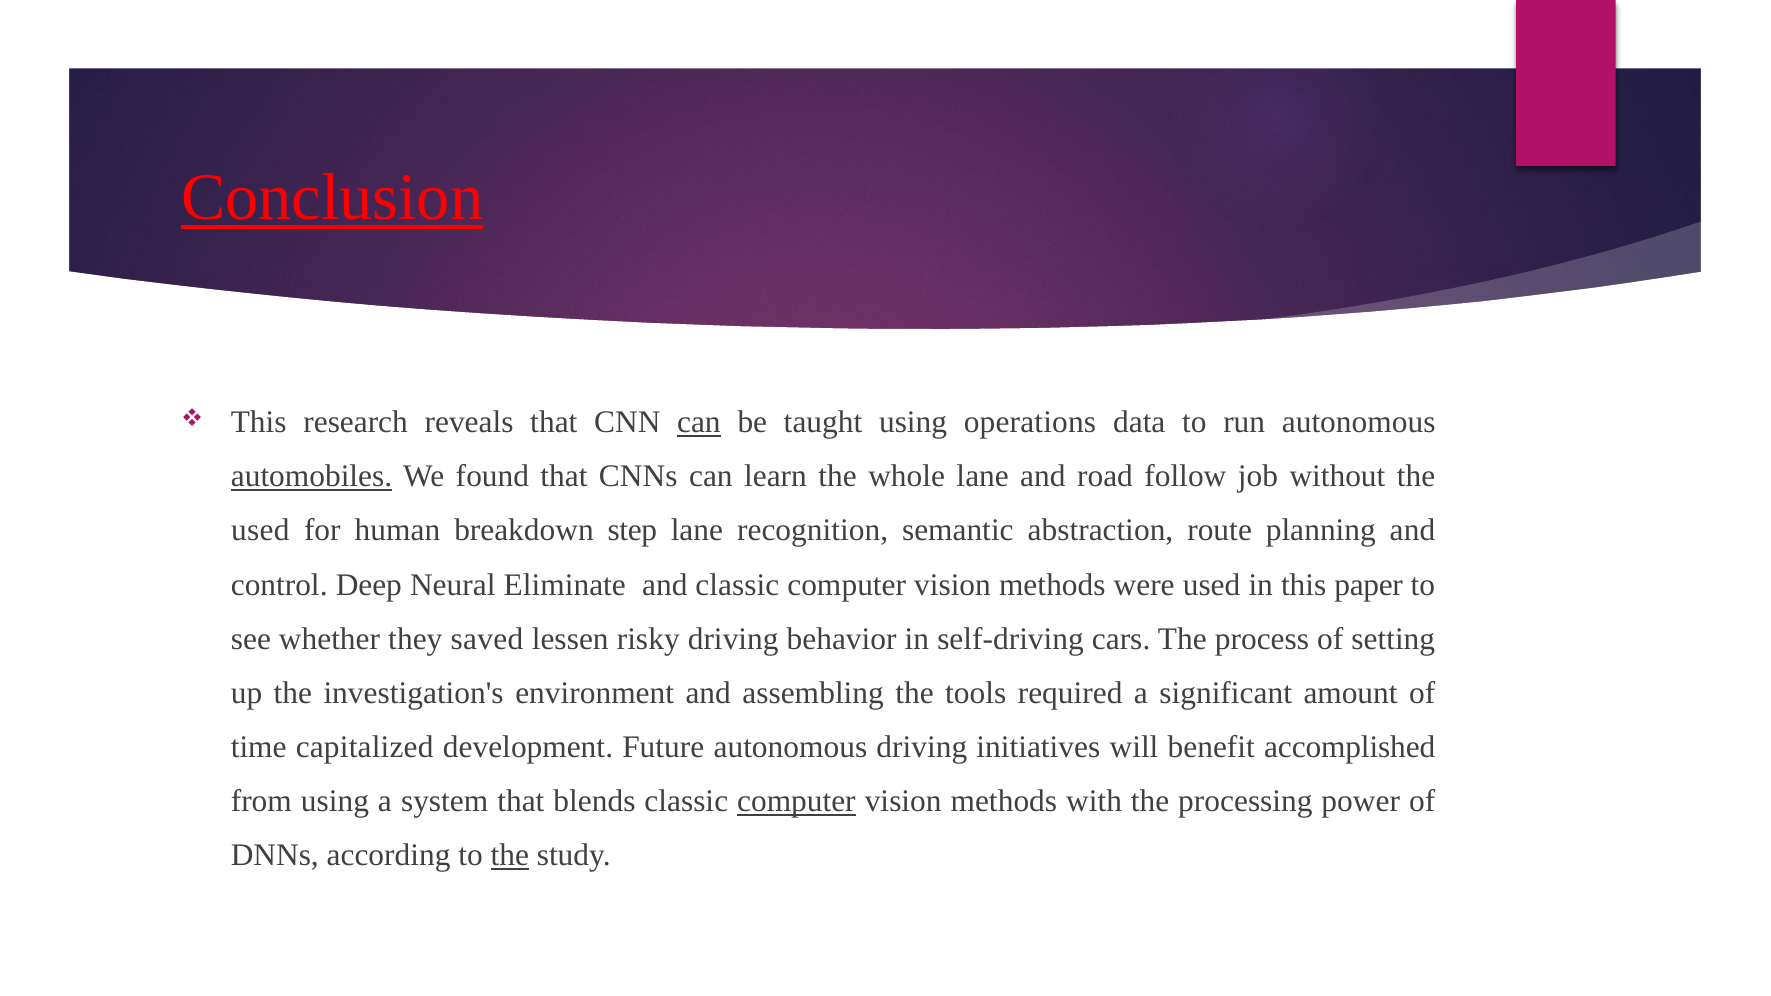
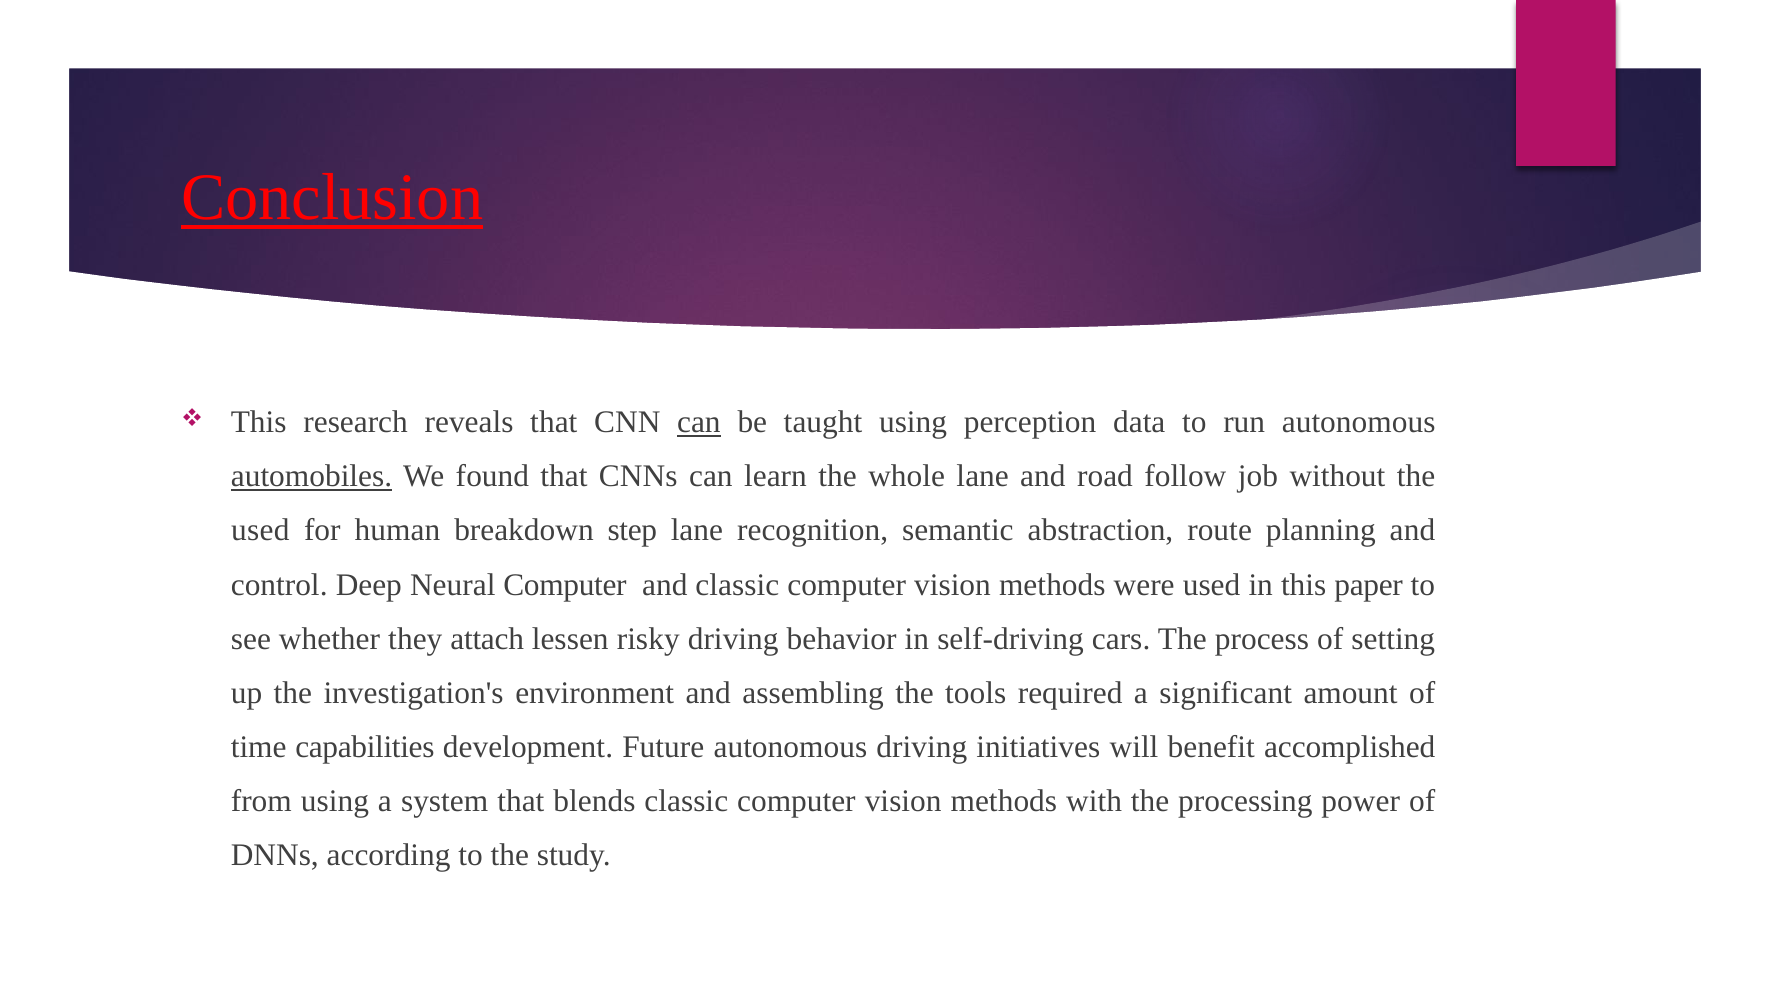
operations: operations -> perception (1030, 422)
Neural Eliminate: Eliminate -> Computer (565, 585)
saved: saved -> attach (487, 639)
capitalized: capitalized -> capabilities (365, 747)
computer underline: present -> none (796, 802)
the underline: present -> none (510, 856)
